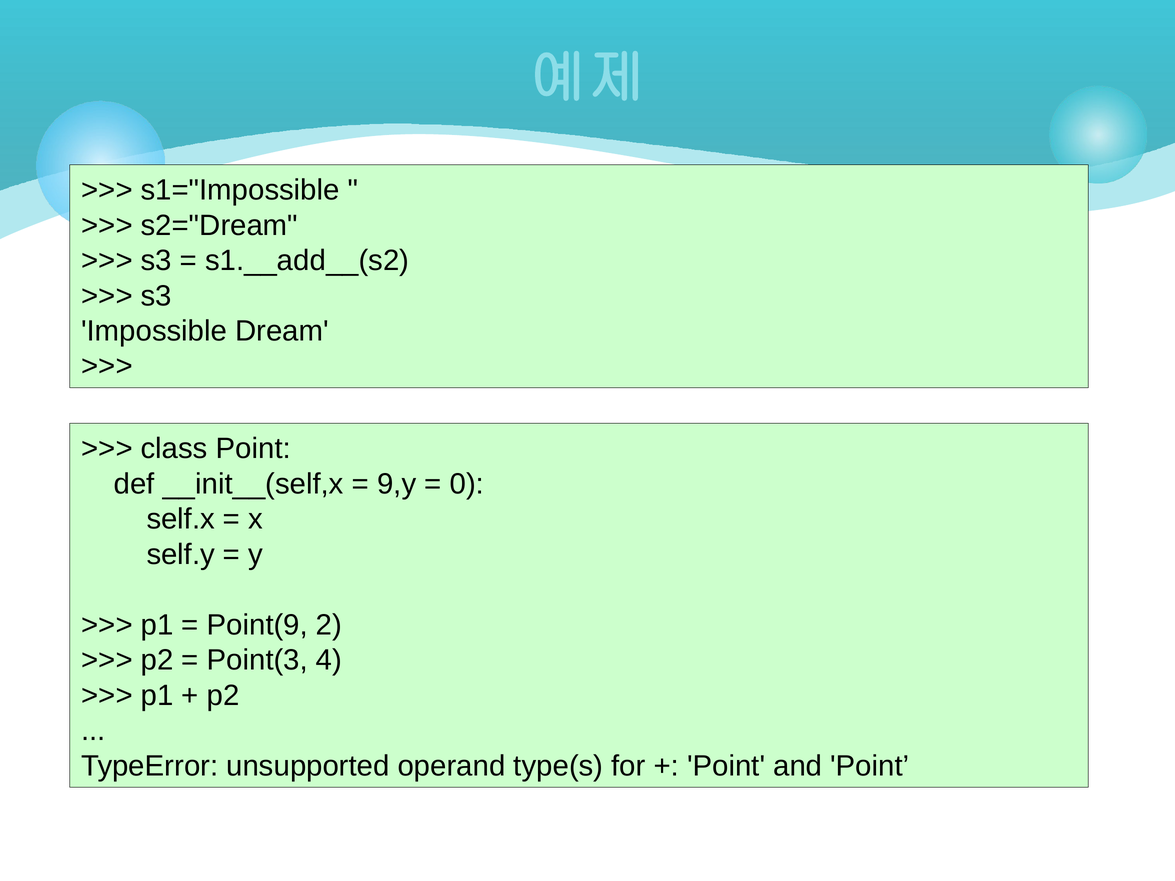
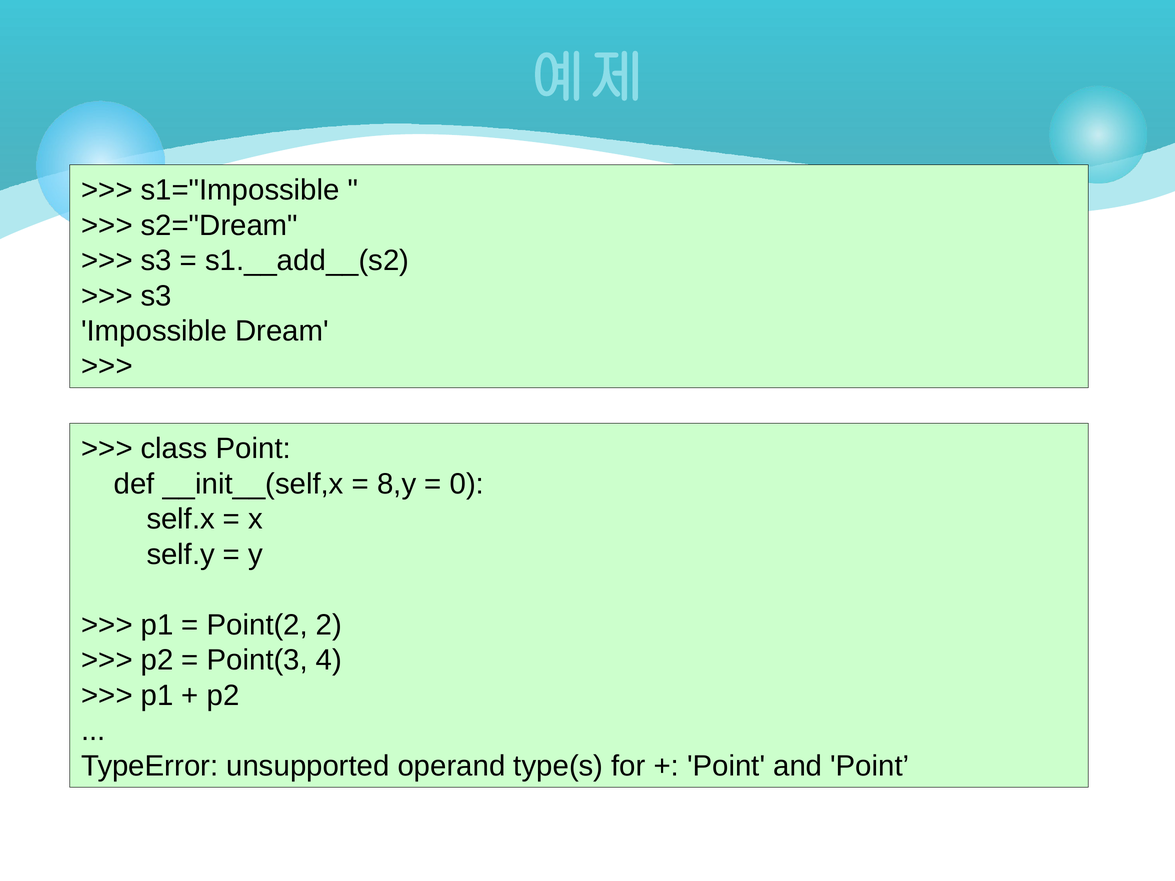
9,y: 9,y -> 8,y (397, 484)
Point(9: Point(9 -> Point(2 (257, 625)
